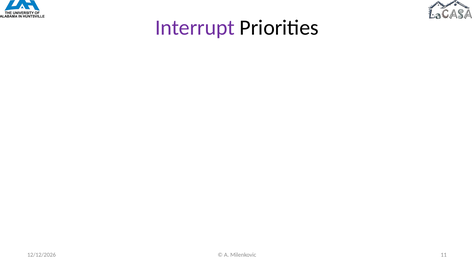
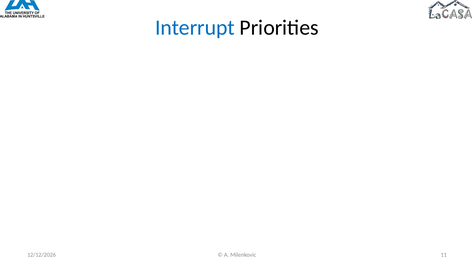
Interrupt colour: purple -> blue (195, 28)
